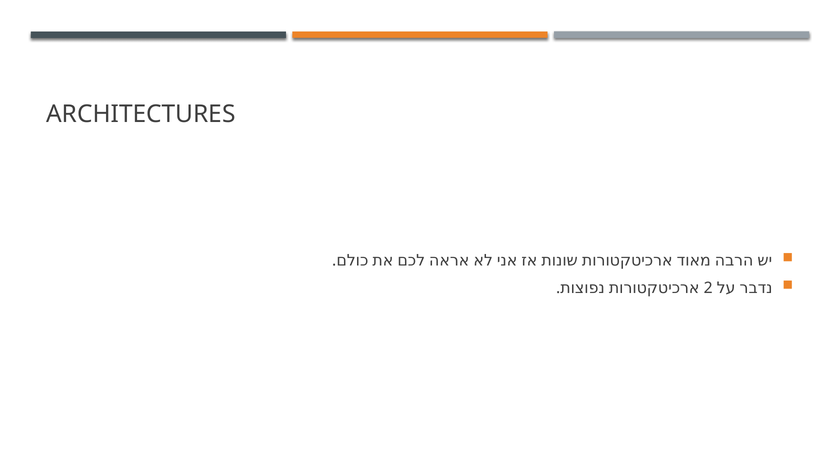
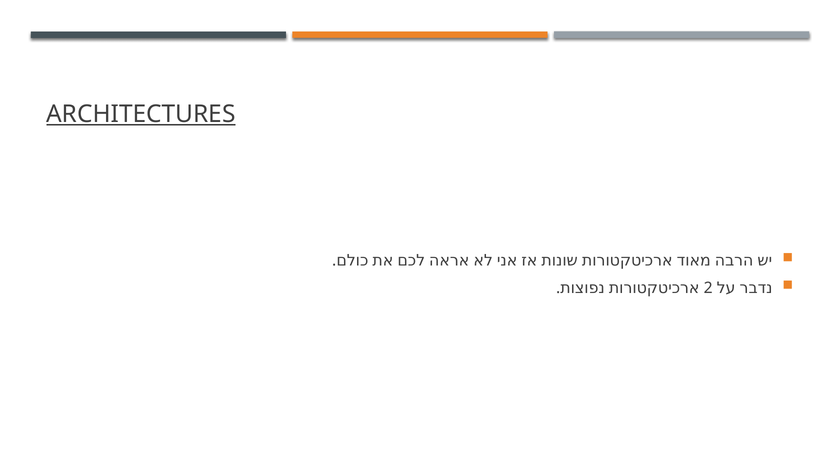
ARCHITECTURES underline: none -> present (141, 114)
